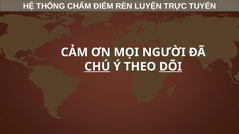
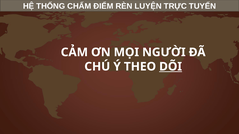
CHÚ underline: present -> none (97, 67)
